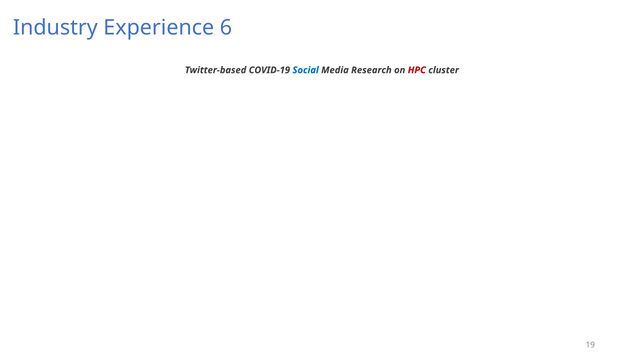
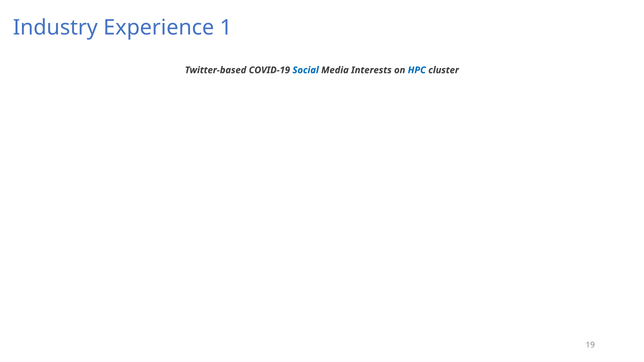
6: 6 -> 1 (226, 28)
Research: Research -> Interests (371, 70)
HPC colour: red -> blue (417, 70)
